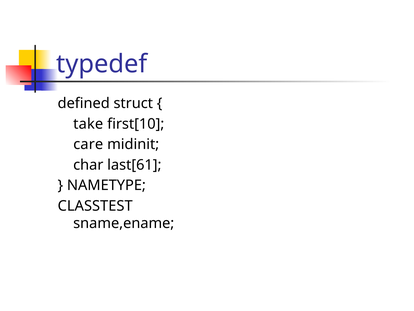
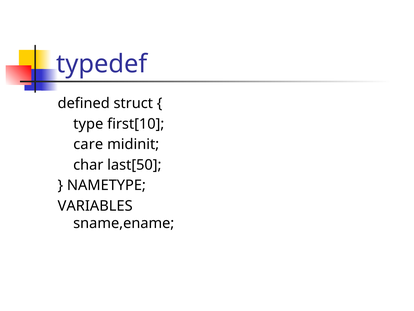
take: take -> type (88, 124)
last[61: last[61 -> last[50 (134, 165)
CLASSTEST: CLASSTEST -> VARIABLES (95, 206)
